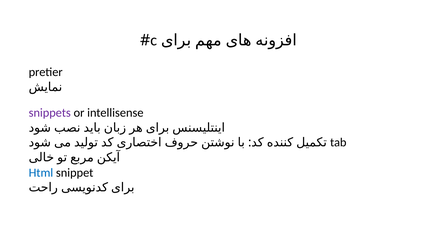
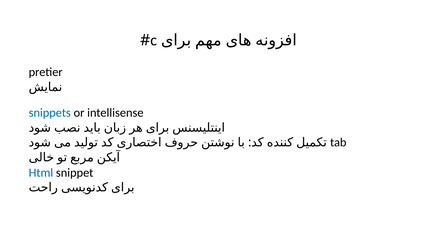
snippets colour: purple -> blue (50, 113)
